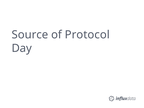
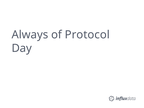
Source: Source -> Always (30, 35)
